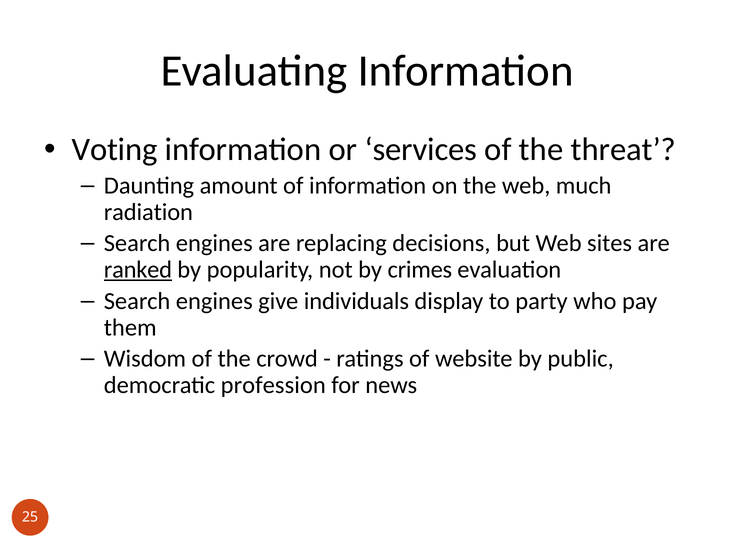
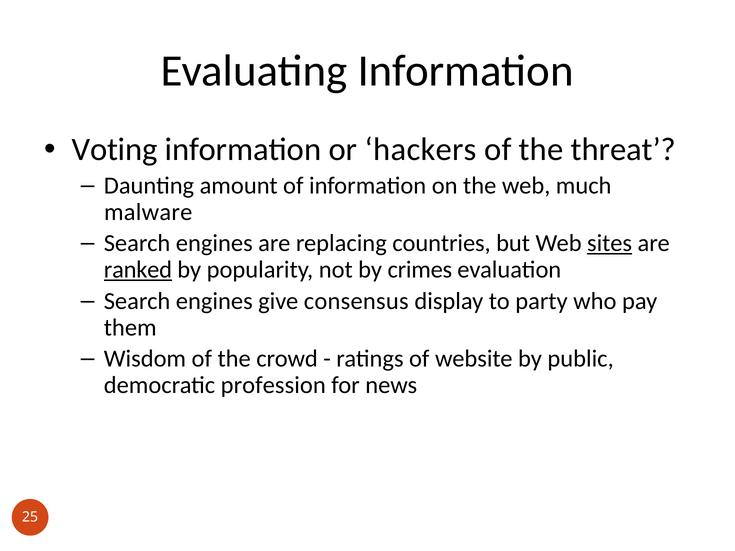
services: services -> hackers (421, 150)
radiation: radiation -> malware (148, 212)
decisions: decisions -> countries (442, 243)
sites underline: none -> present (610, 243)
individuals: individuals -> consensus (356, 301)
